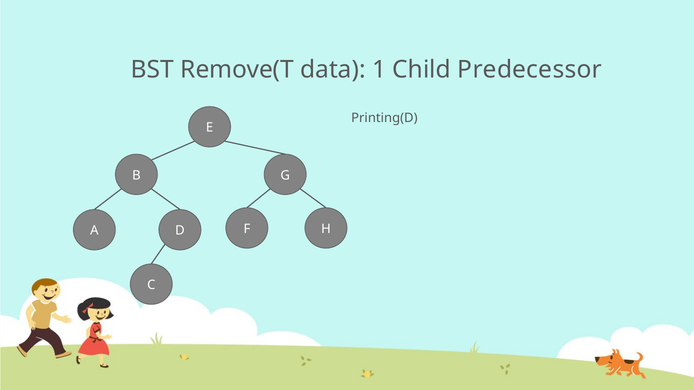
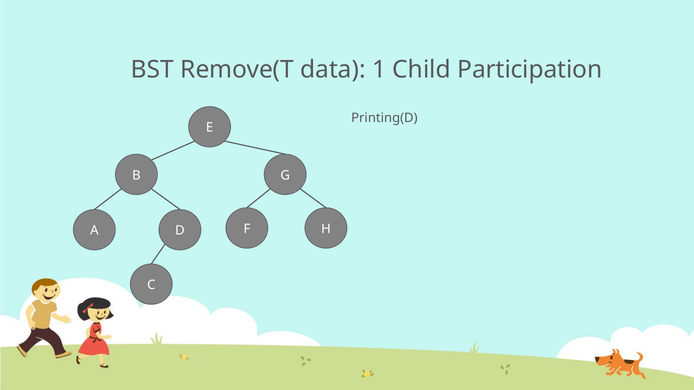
Predecessor: Predecessor -> Participation (530, 70)
